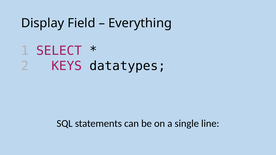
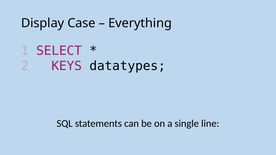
Field: Field -> Case (81, 23)
